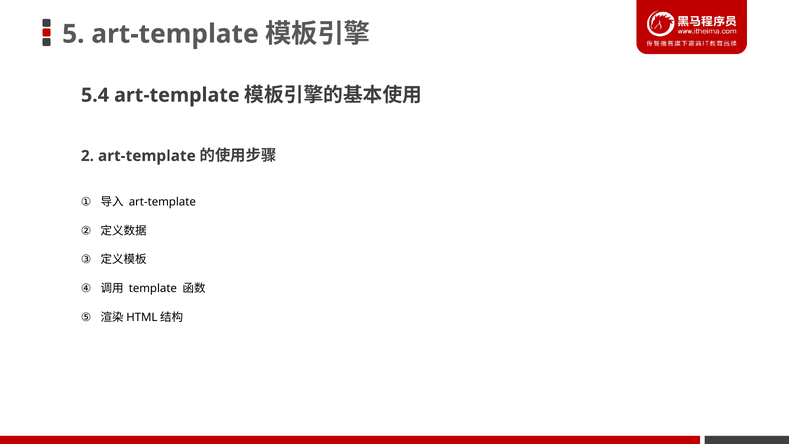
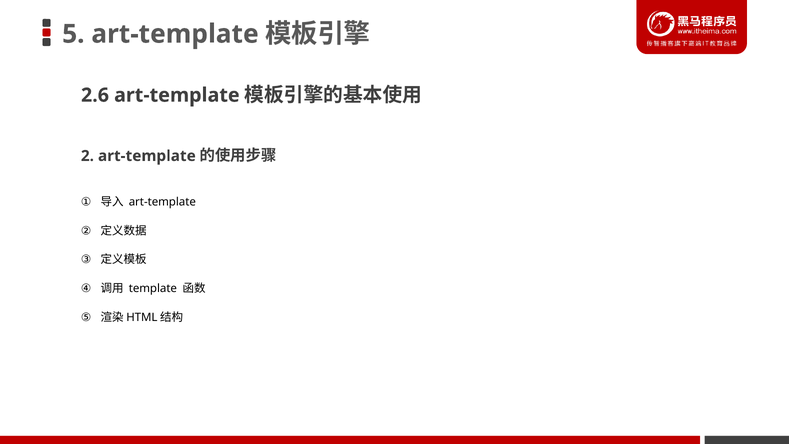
5.4: 5.4 -> 2.6 (95, 95)
